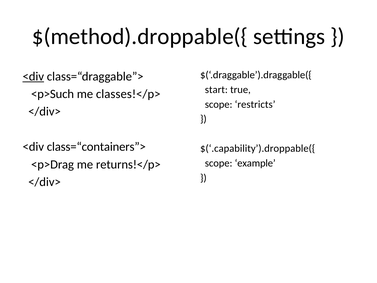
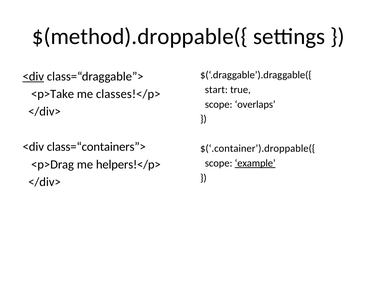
<p>Such: <p>Such -> <p>Take (53, 94)
restricts: restricts -> overlaps (255, 104)
$(‘.capability’).droppable({: $(‘.capability’).droppable({ -> $(‘.container’).droppable({ (258, 148)
example underline: none -> present (255, 163)
returns!</p>: returns!</p> -> helpers!</p> (128, 164)
